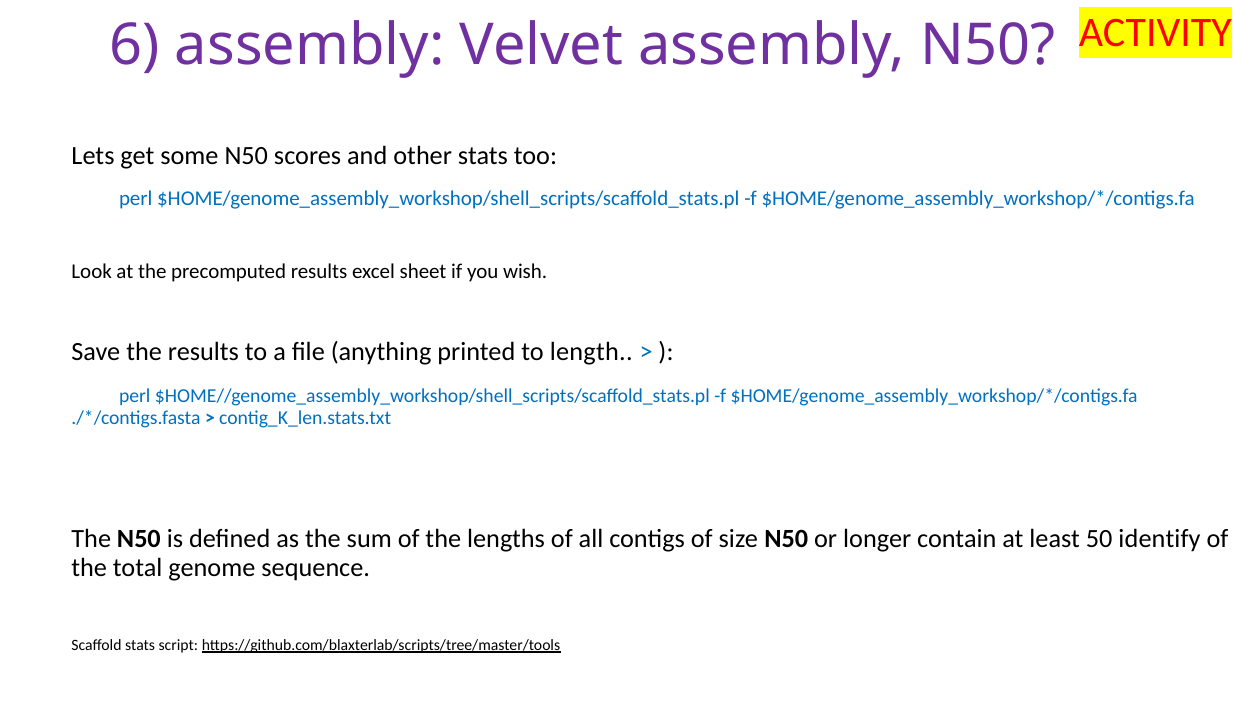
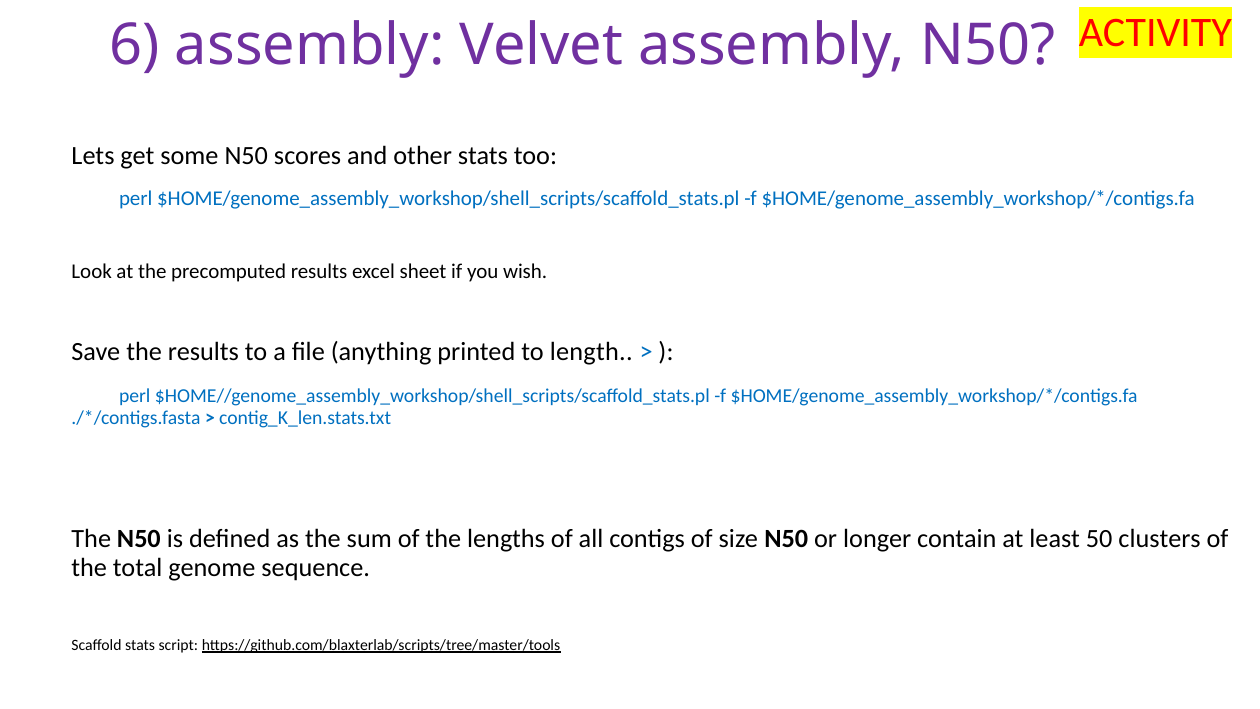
identify: identify -> clusters (1160, 539)
